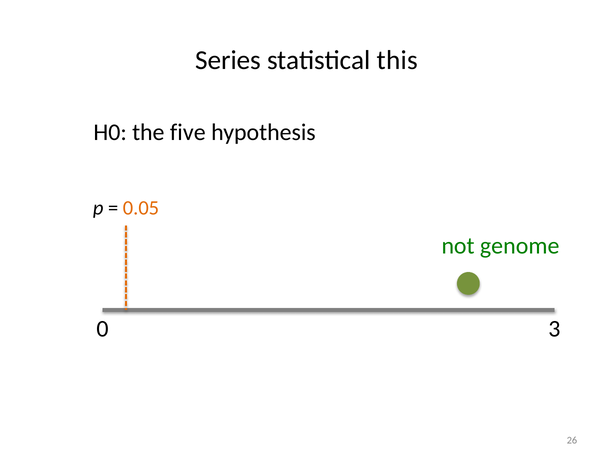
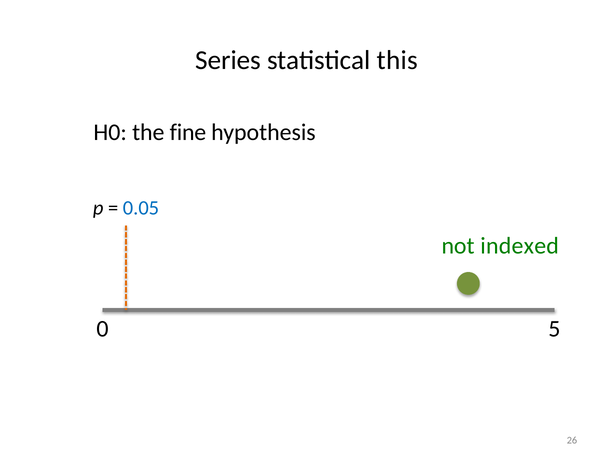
five: five -> fine (188, 132)
0.05 colour: orange -> blue (141, 208)
genome: genome -> indexed (520, 246)
3: 3 -> 5 (554, 329)
